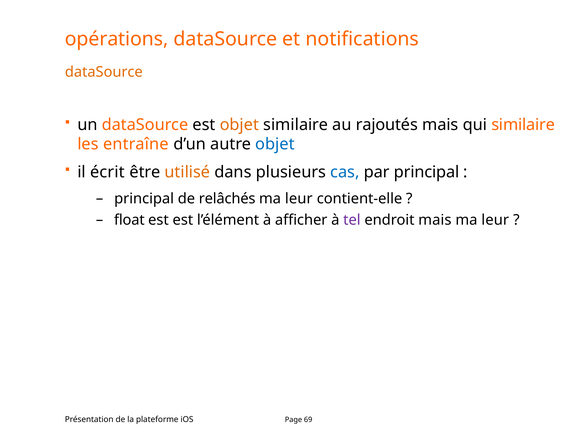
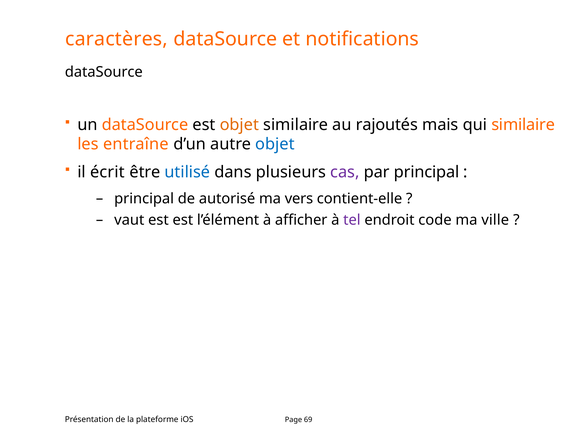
opérations: opérations -> caractères (116, 39)
dataSource colour: orange -> black (104, 72)
utilisé colour: orange -> blue (187, 172)
cas colour: blue -> purple (345, 172)
relâchés: relâchés -> autorisé (227, 199)
leur: leur -> vers (299, 199)
float: float -> vaut (129, 220)
endroit mais: mais -> code (435, 220)
leur: leur -> ville (495, 220)
